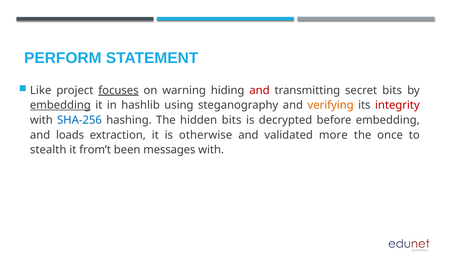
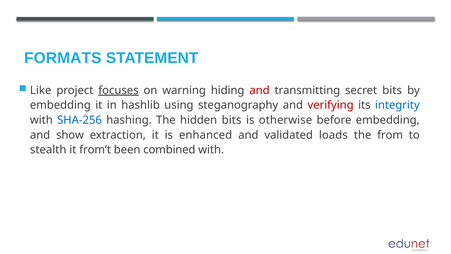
PERFORM: PERFORM -> FORMATS (63, 58)
embedding underline: present -> none (60, 105)
verifying colour: orange -> red (331, 105)
integrity colour: red -> blue (397, 105)
decrypted: decrypted -> otherwise (285, 120)
loads: loads -> show (70, 135)
otherwise: otherwise -> enhanced (206, 135)
more: more -> loads (333, 135)
once: once -> from (390, 135)
messages: messages -> combined (169, 150)
